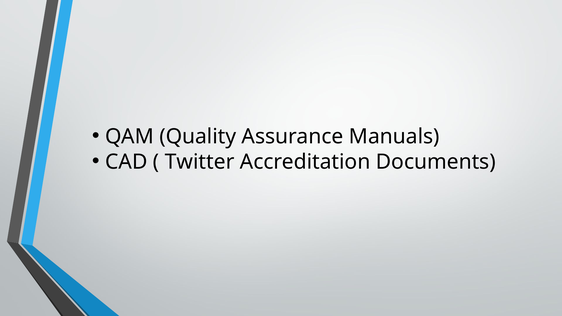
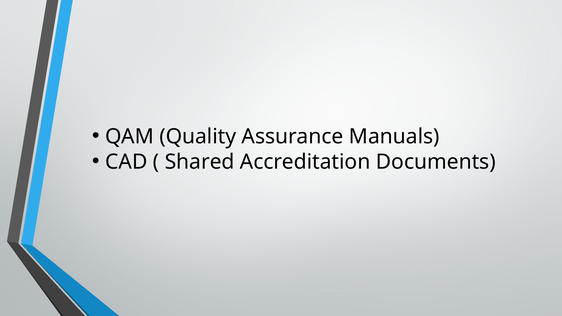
Twitter: Twitter -> Shared (200, 162)
